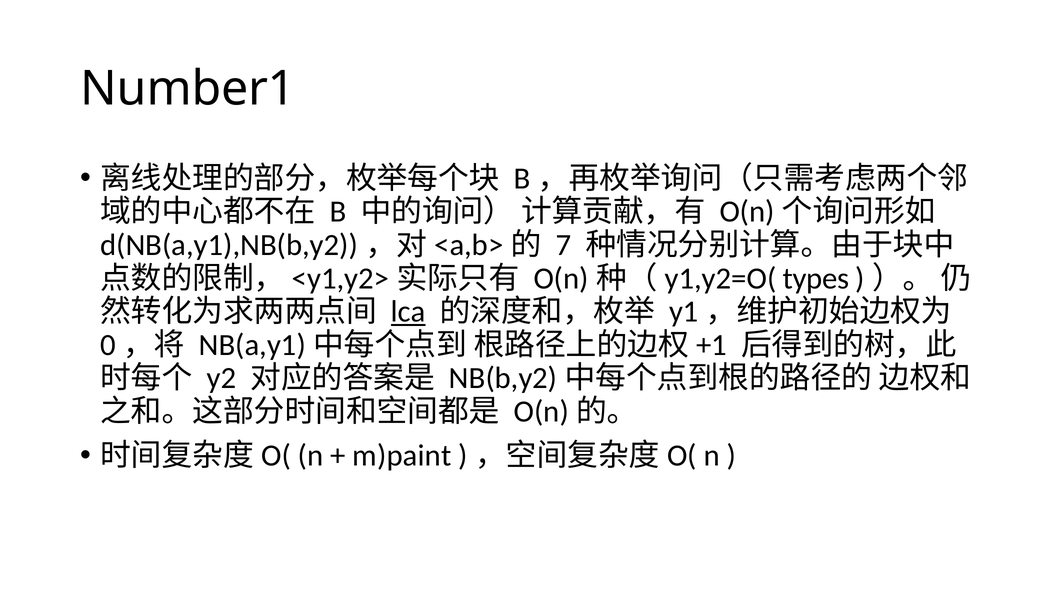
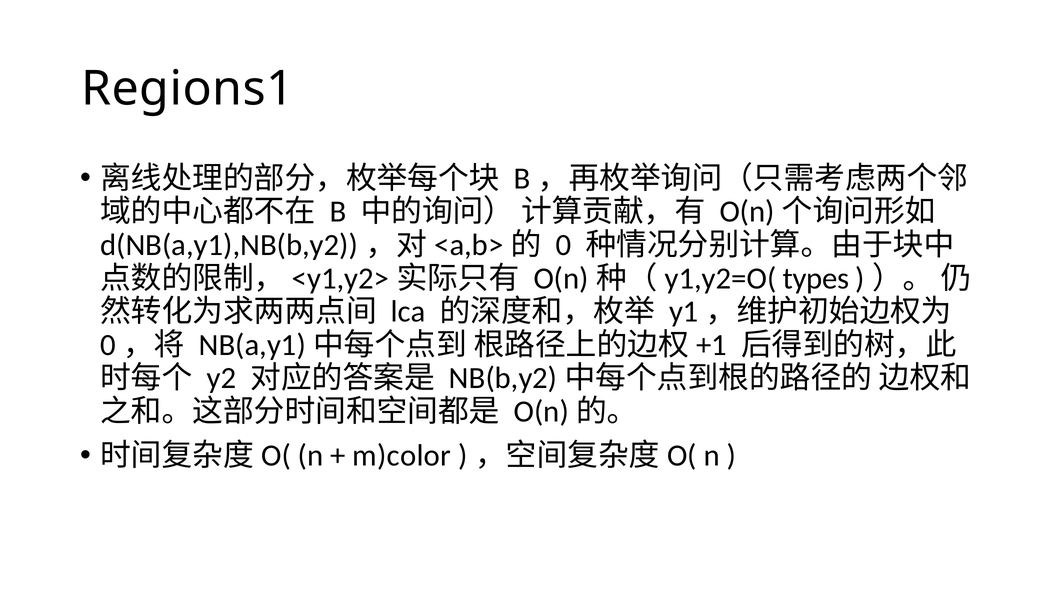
Number1: Number1 -> Regions1 (188, 89)
7: 7 -> 0 (564, 245)
lca underline: present -> none (408, 311)
m)paint: m)paint -> m)color (402, 455)
